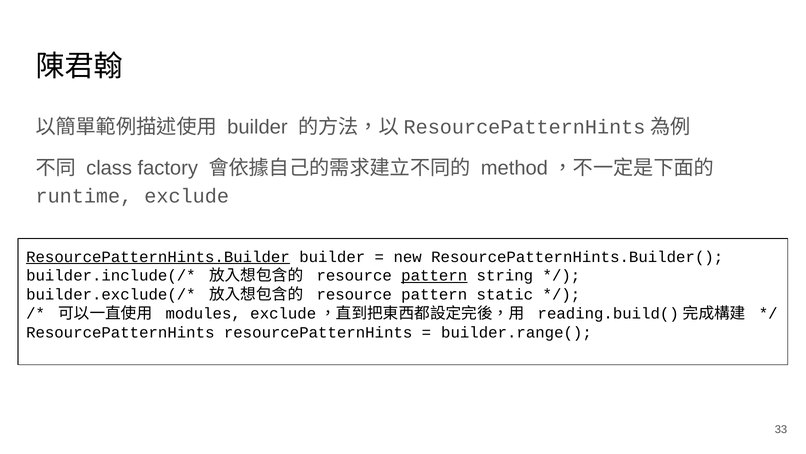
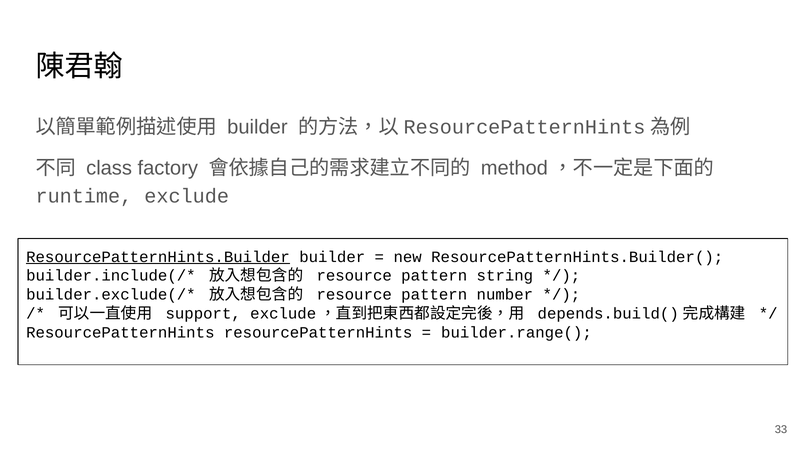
pattern underline: present -> none (434, 275)
static: static -> number (505, 294)
modules: modules -> support (203, 313)
reading.build(: reading.build( -> depends.build( (608, 313)
